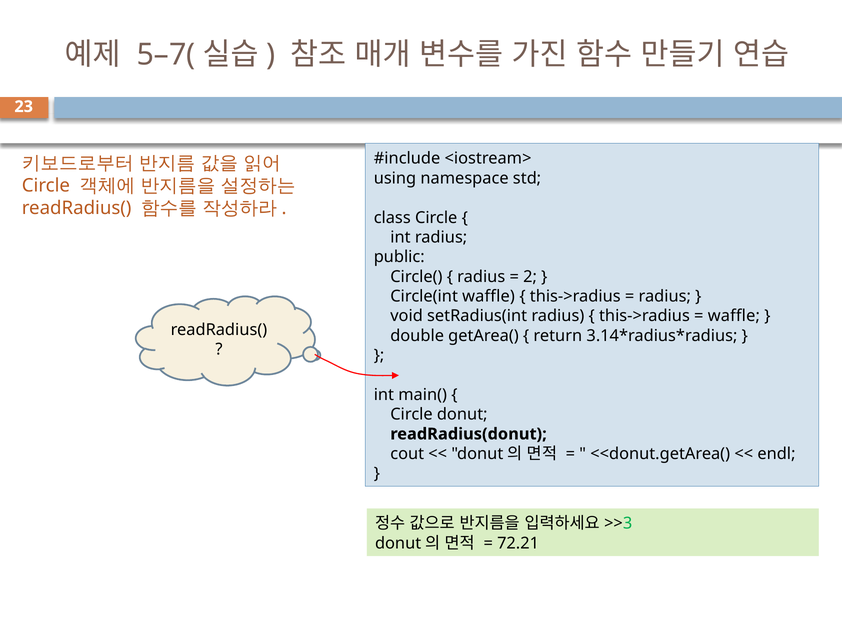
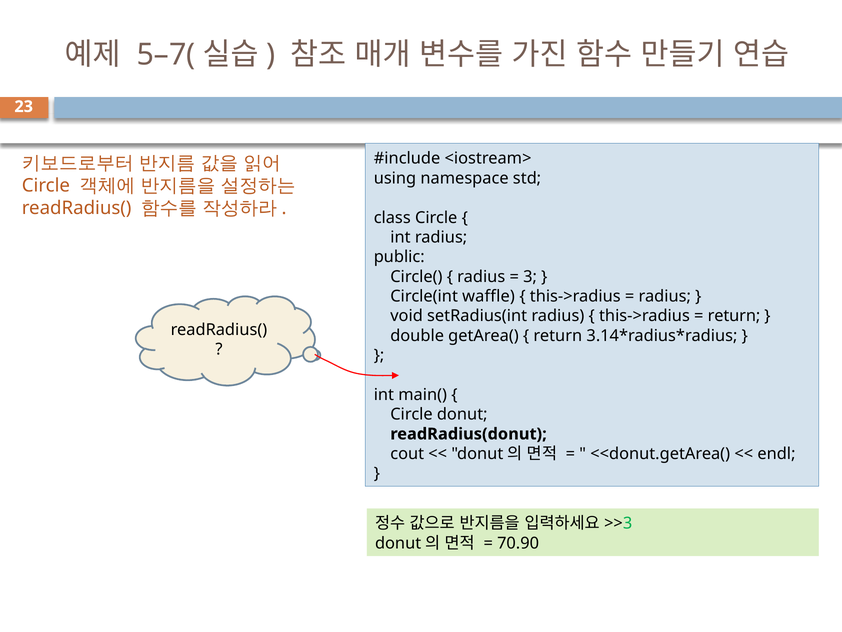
2: 2 -> 3 (530, 276)
waffle: waffle -> return (734, 316)
72.21: 72.21 -> 70.90 (518, 543)
